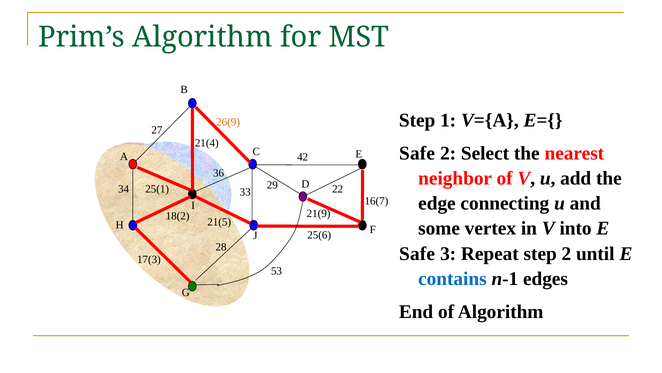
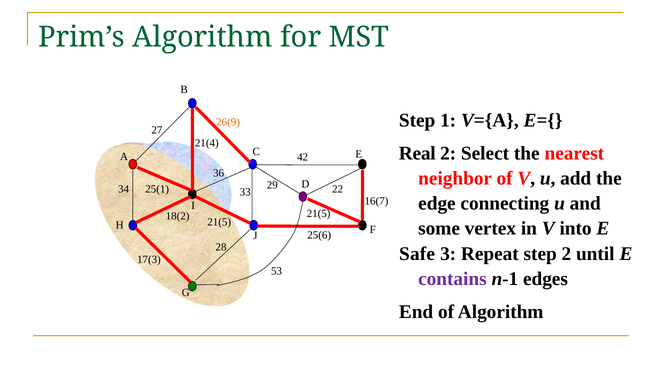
Safe: Safe -> Real (417, 153)
21(9: 21(9 -> 21(5 (319, 213)
contains colour: blue -> purple (452, 278)
